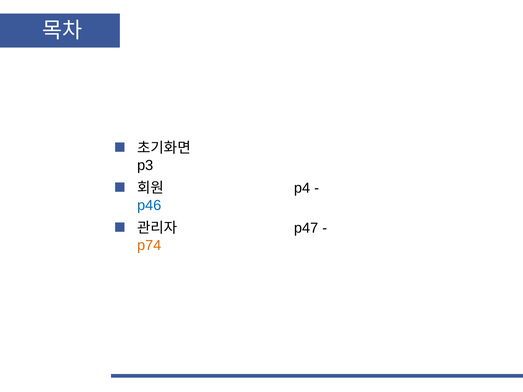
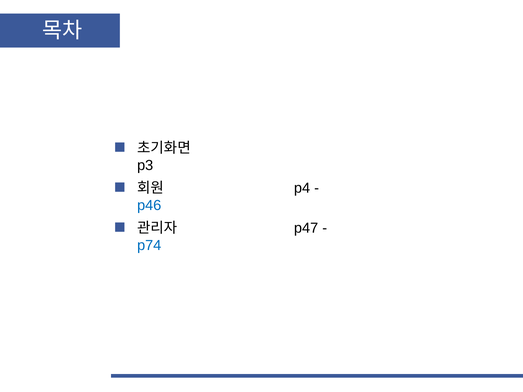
p74 colour: orange -> blue (149, 246)
